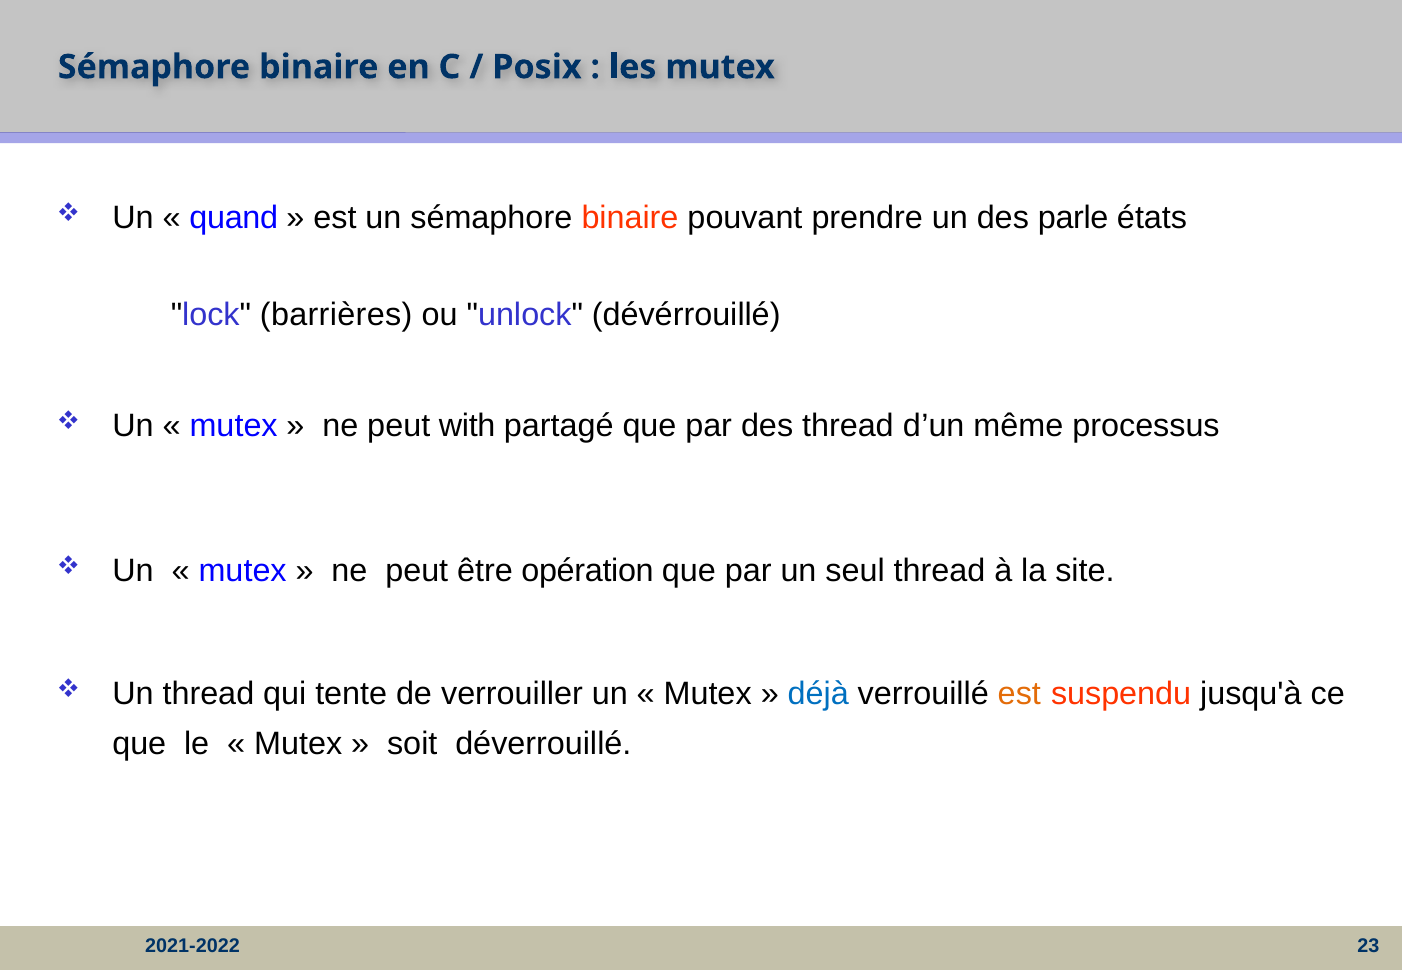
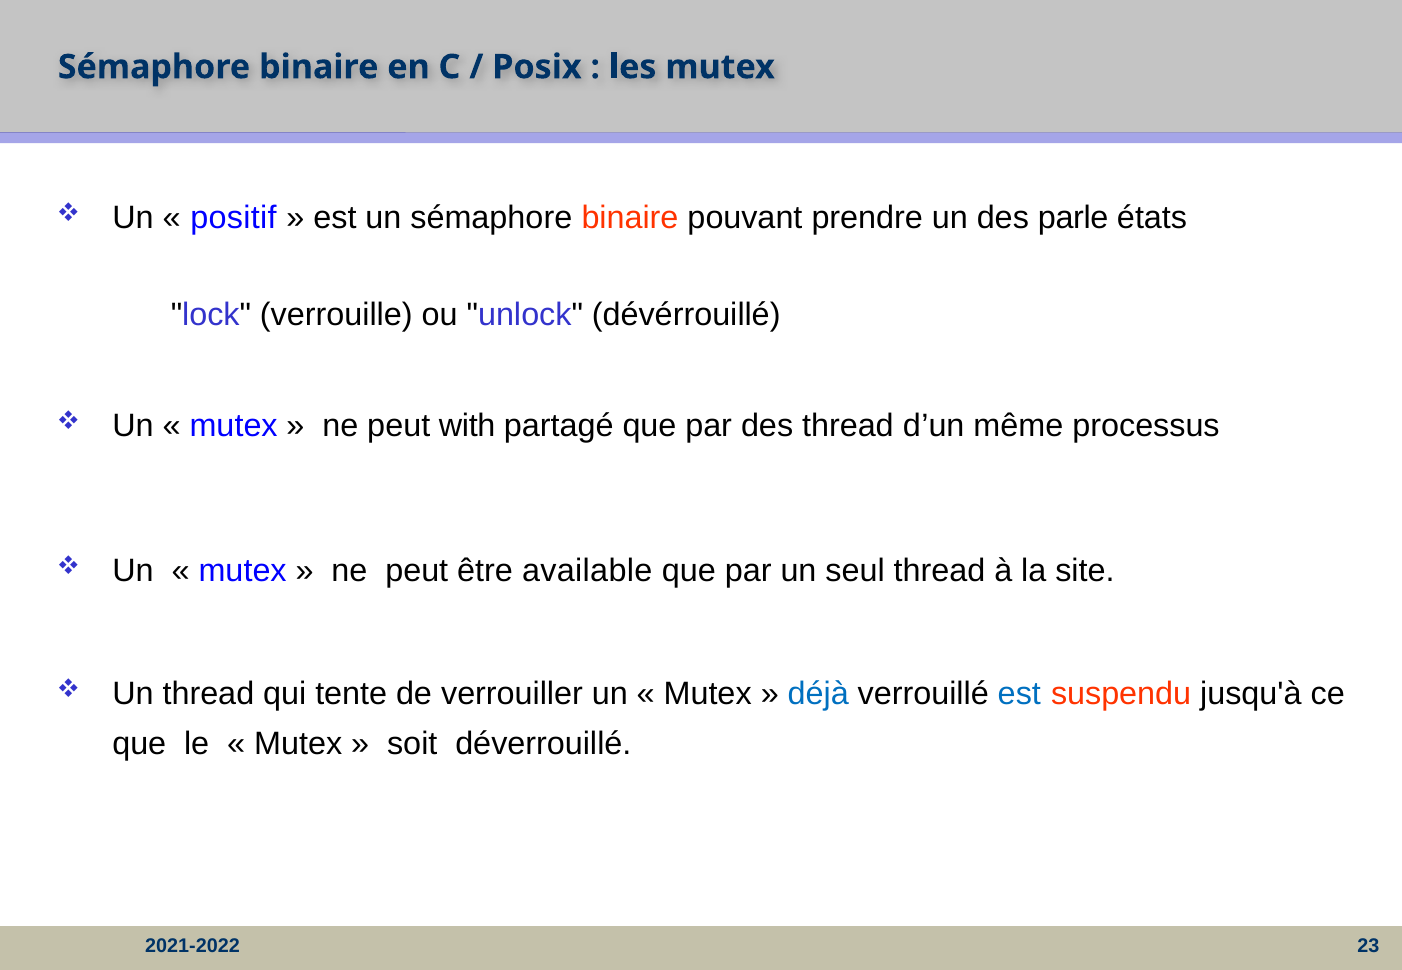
quand: quand -> positif (233, 218)
barrières: barrières -> verrouille (336, 315)
opération: opération -> available (587, 571)
est colour: orange -> blue (1019, 694)
